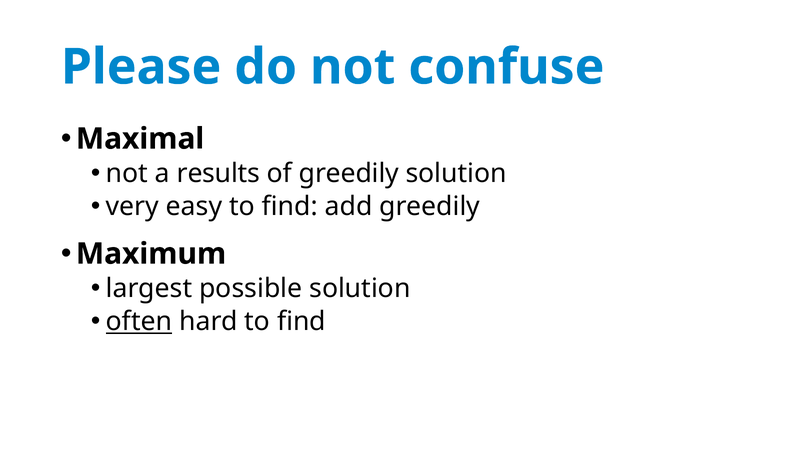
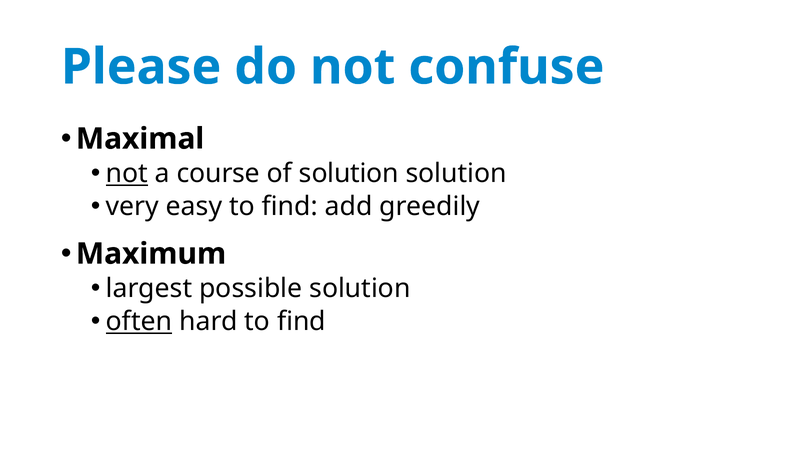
not underline: none -> present (127, 173)
results: results -> course (218, 173)
of greedily: greedily -> solution (349, 173)
